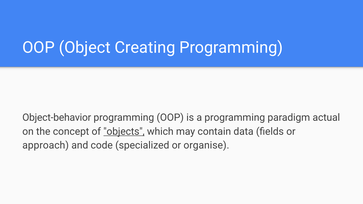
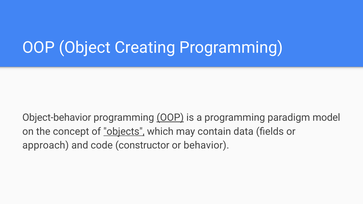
OOP underline: none -> present (170, 118)
actual: actual -> model (326, 118)
specialized: specialized -> constructor (142, 146)
organise: organise -> behavior (206, 146)
